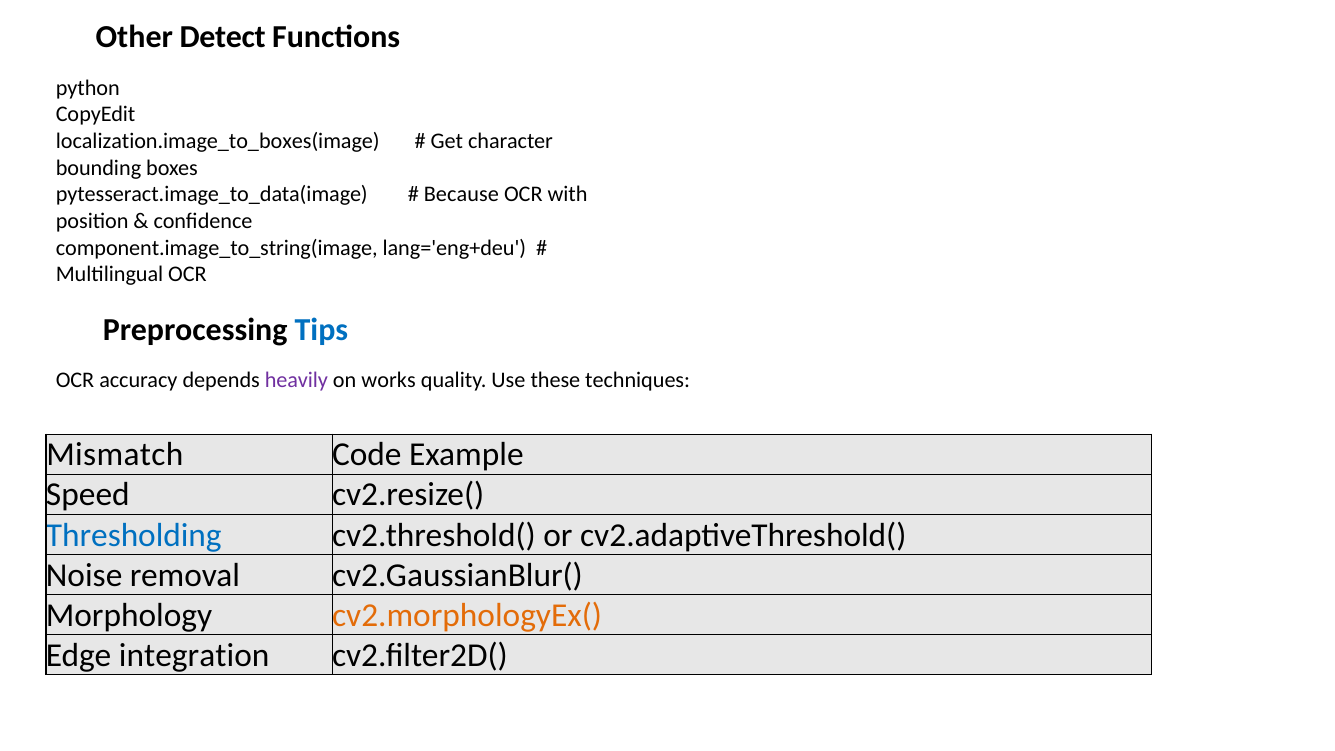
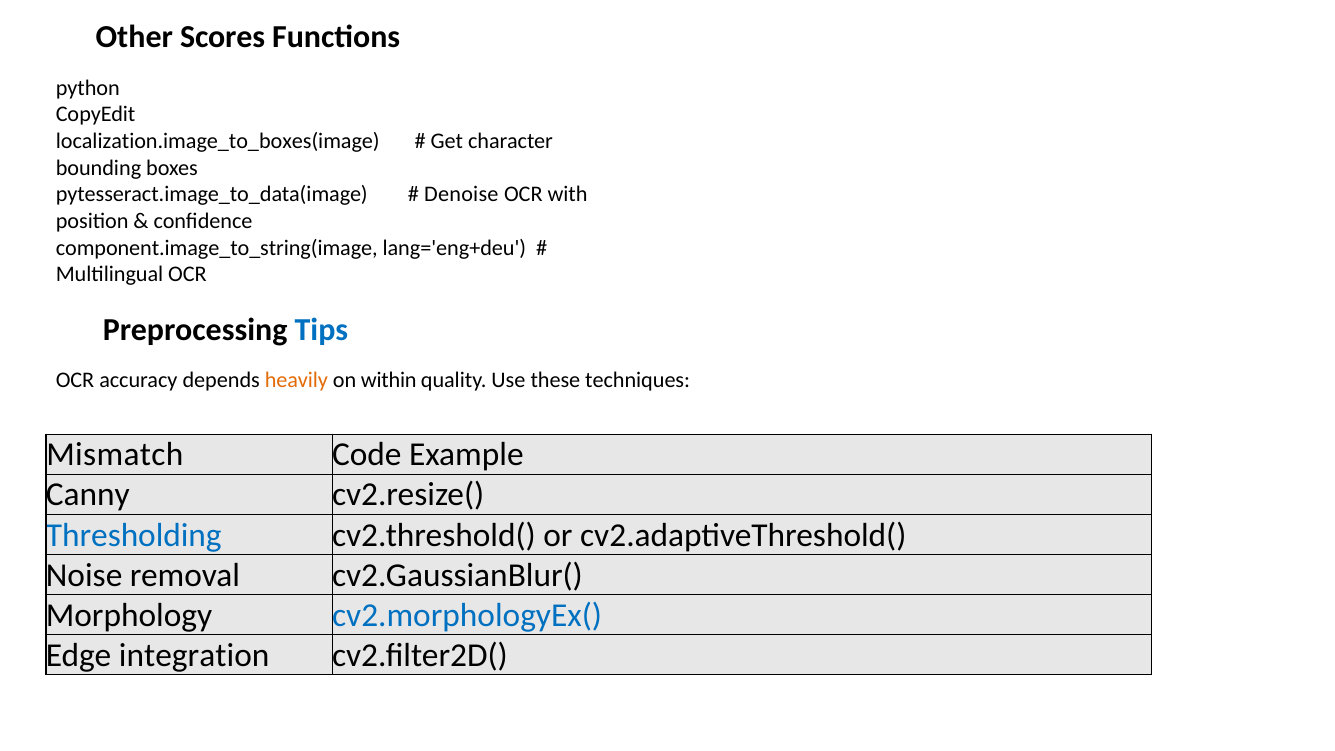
Detect: Detect -> Scores (223, 37)
Because: Because -> Denoise (461, 194)
heavily colour: purple -> orange (296, 381)
works: works -> within (389, 381)
Speed: Speed -> Canny (88, 495)
cv2.morphologyEx( colour: orange -> blue (467, 615)
